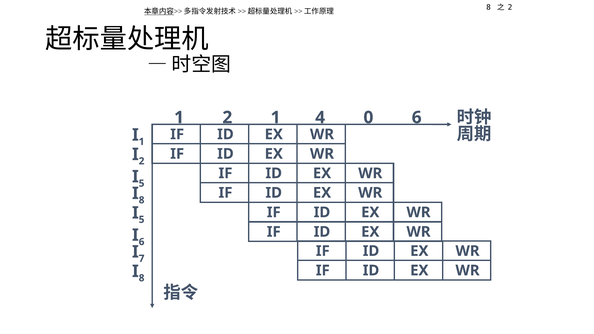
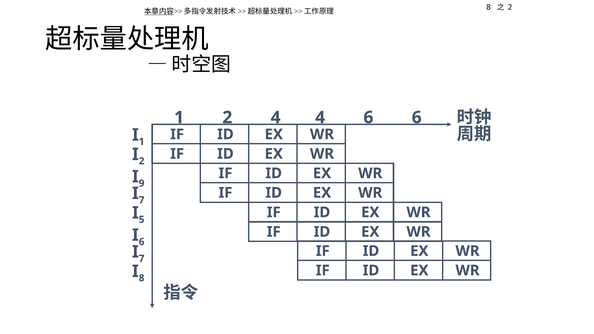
2 1: 1 -> 4 (276, 118)
4 0: 0 -> 6 (368, 118)
5: 5 -> 9 (142, 183)
8: 8 -> 7 (142, 200)
